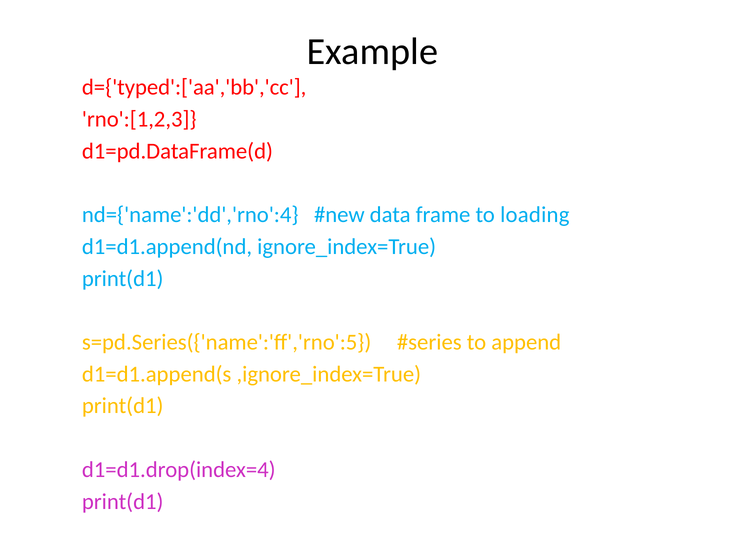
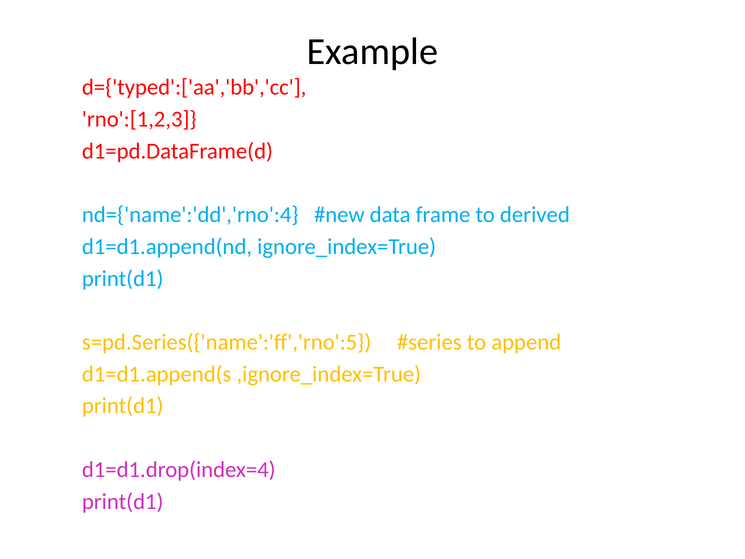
loading: loading -> derived (535, 215)
